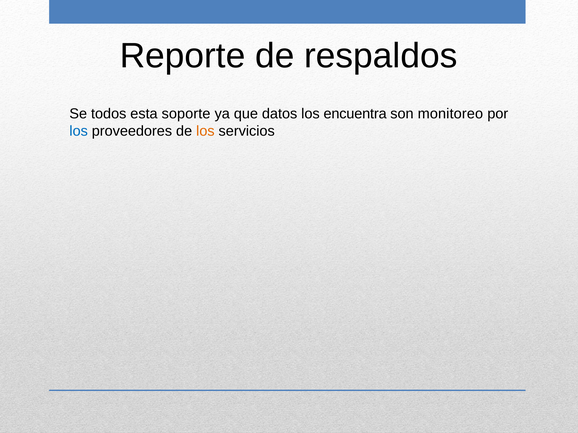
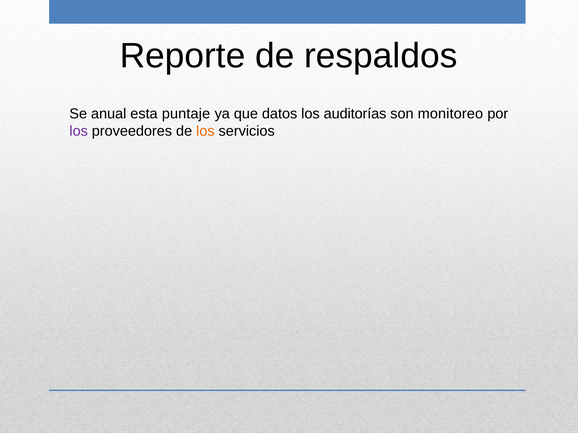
todos: todos -> anual (109, 114)
soporte: soporte -> puntaje (186, 114)
encuentra: encuentra -> auditorías (355, 114)
los colour: blue -> purple (79, 131)
